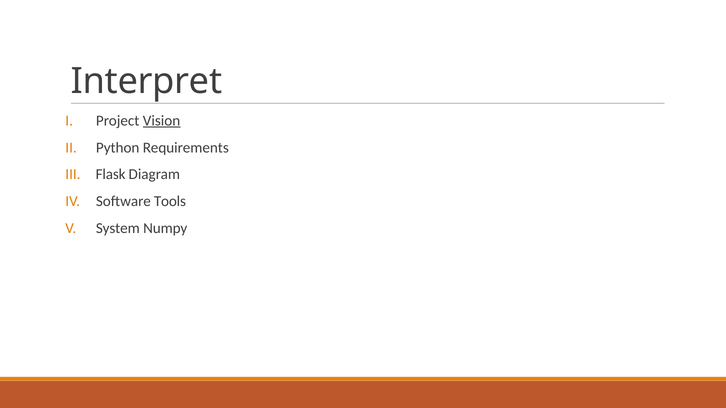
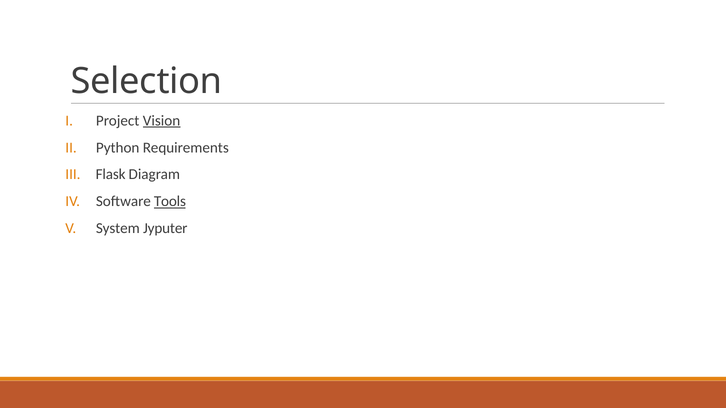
Interpret: Interpret -> Selection (146, 81)
Tools underline: none -> present (170, 202)
Numpy: Numpy -> Jyputer (165, 229)
